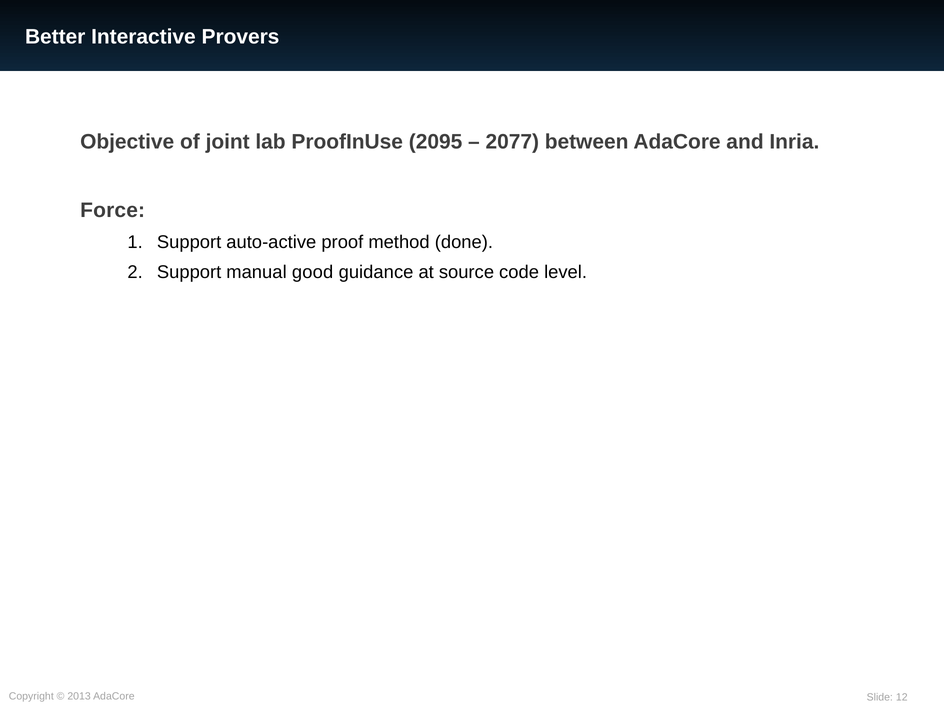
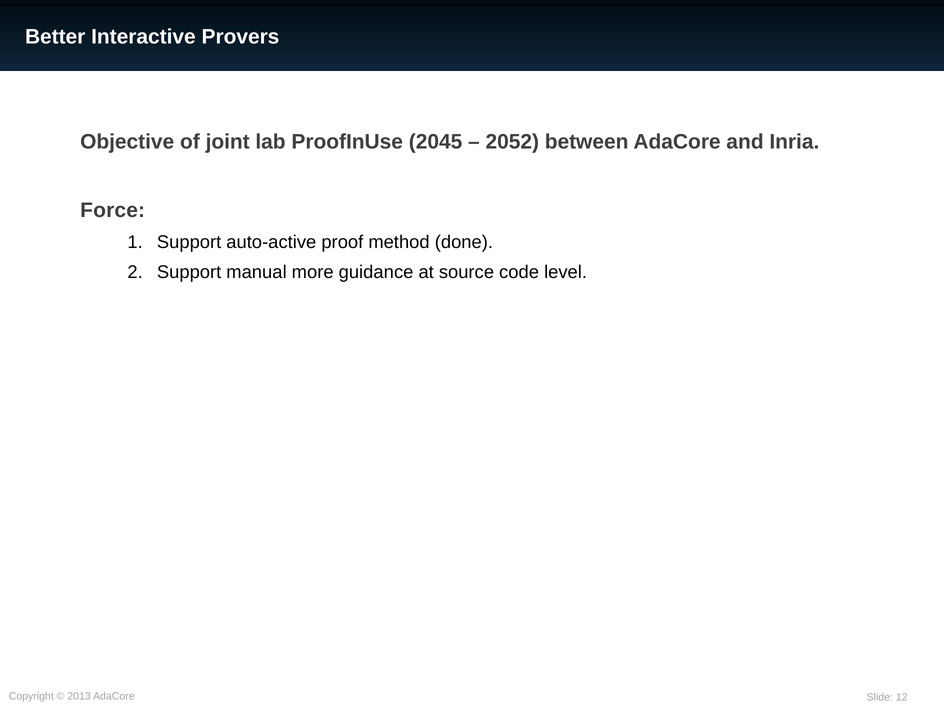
2095: 2095 -> 2045 (436, 142)
2077: 2077 -> 2052 (512, 142)
good: good -> more (313, 272)
